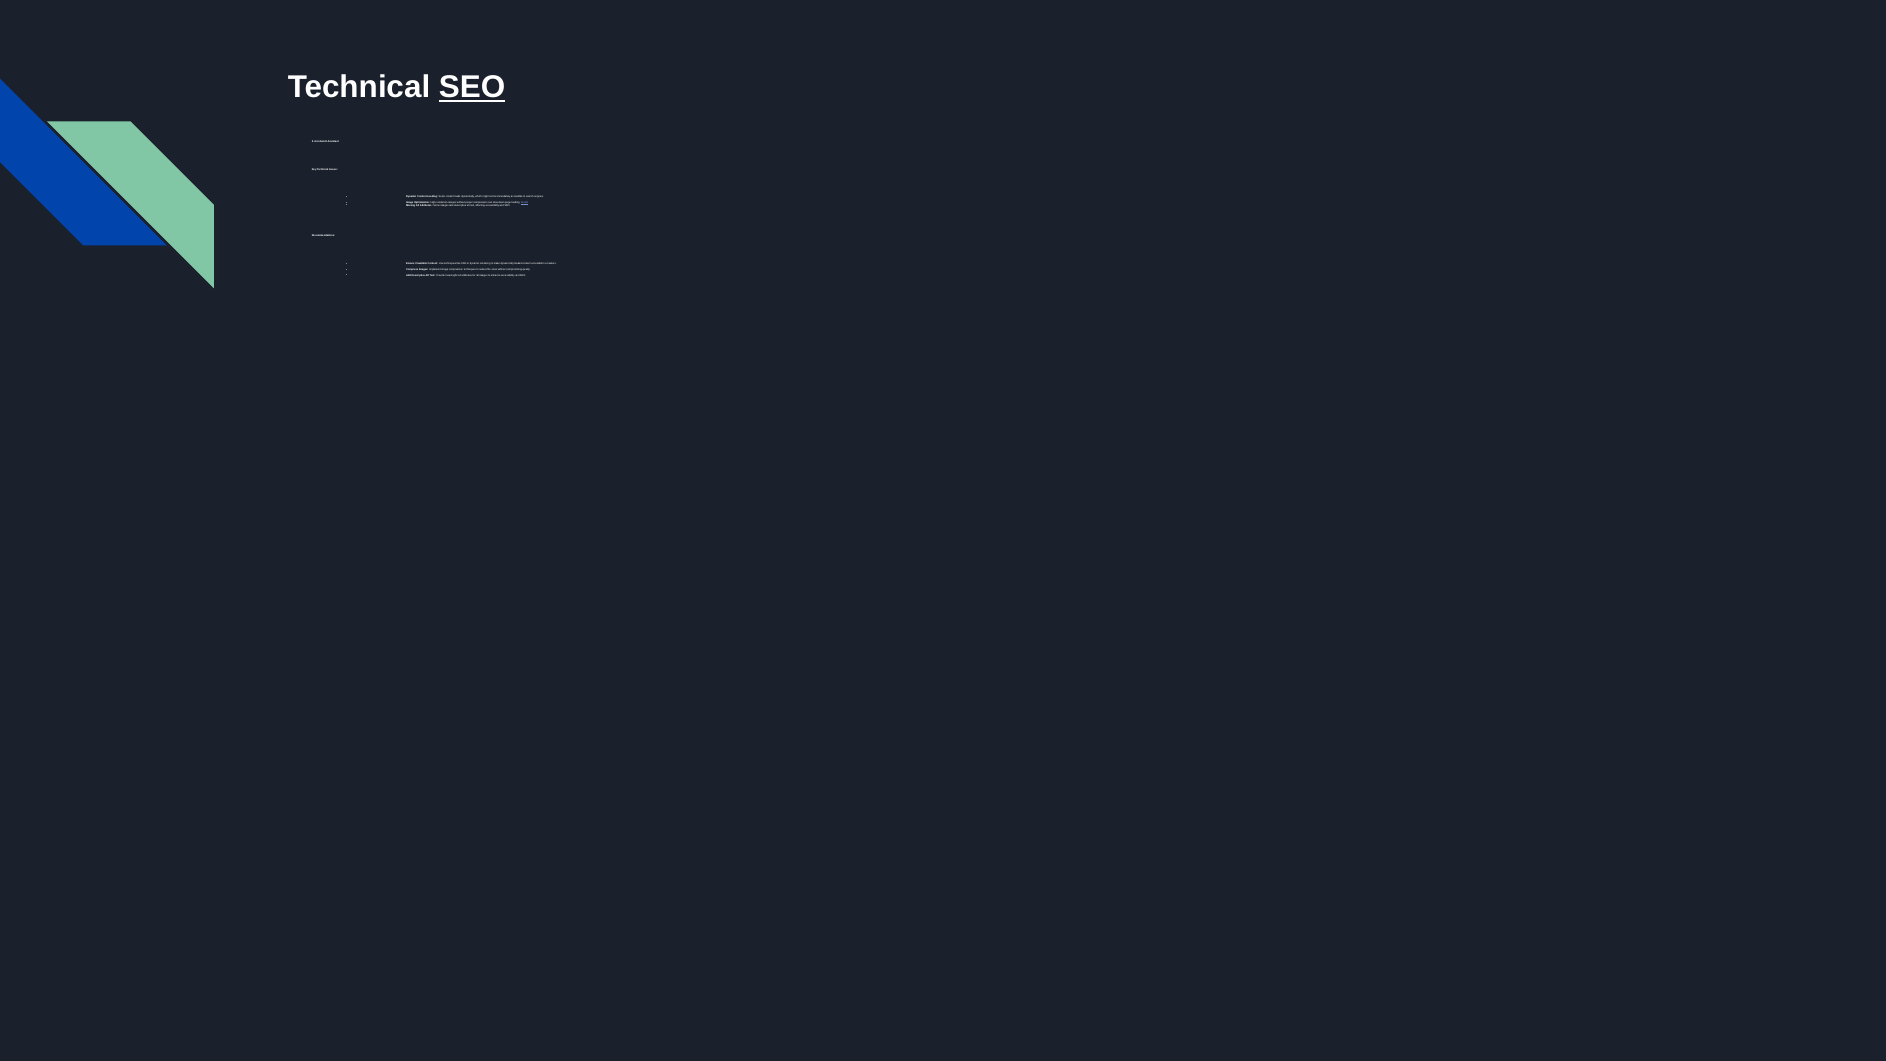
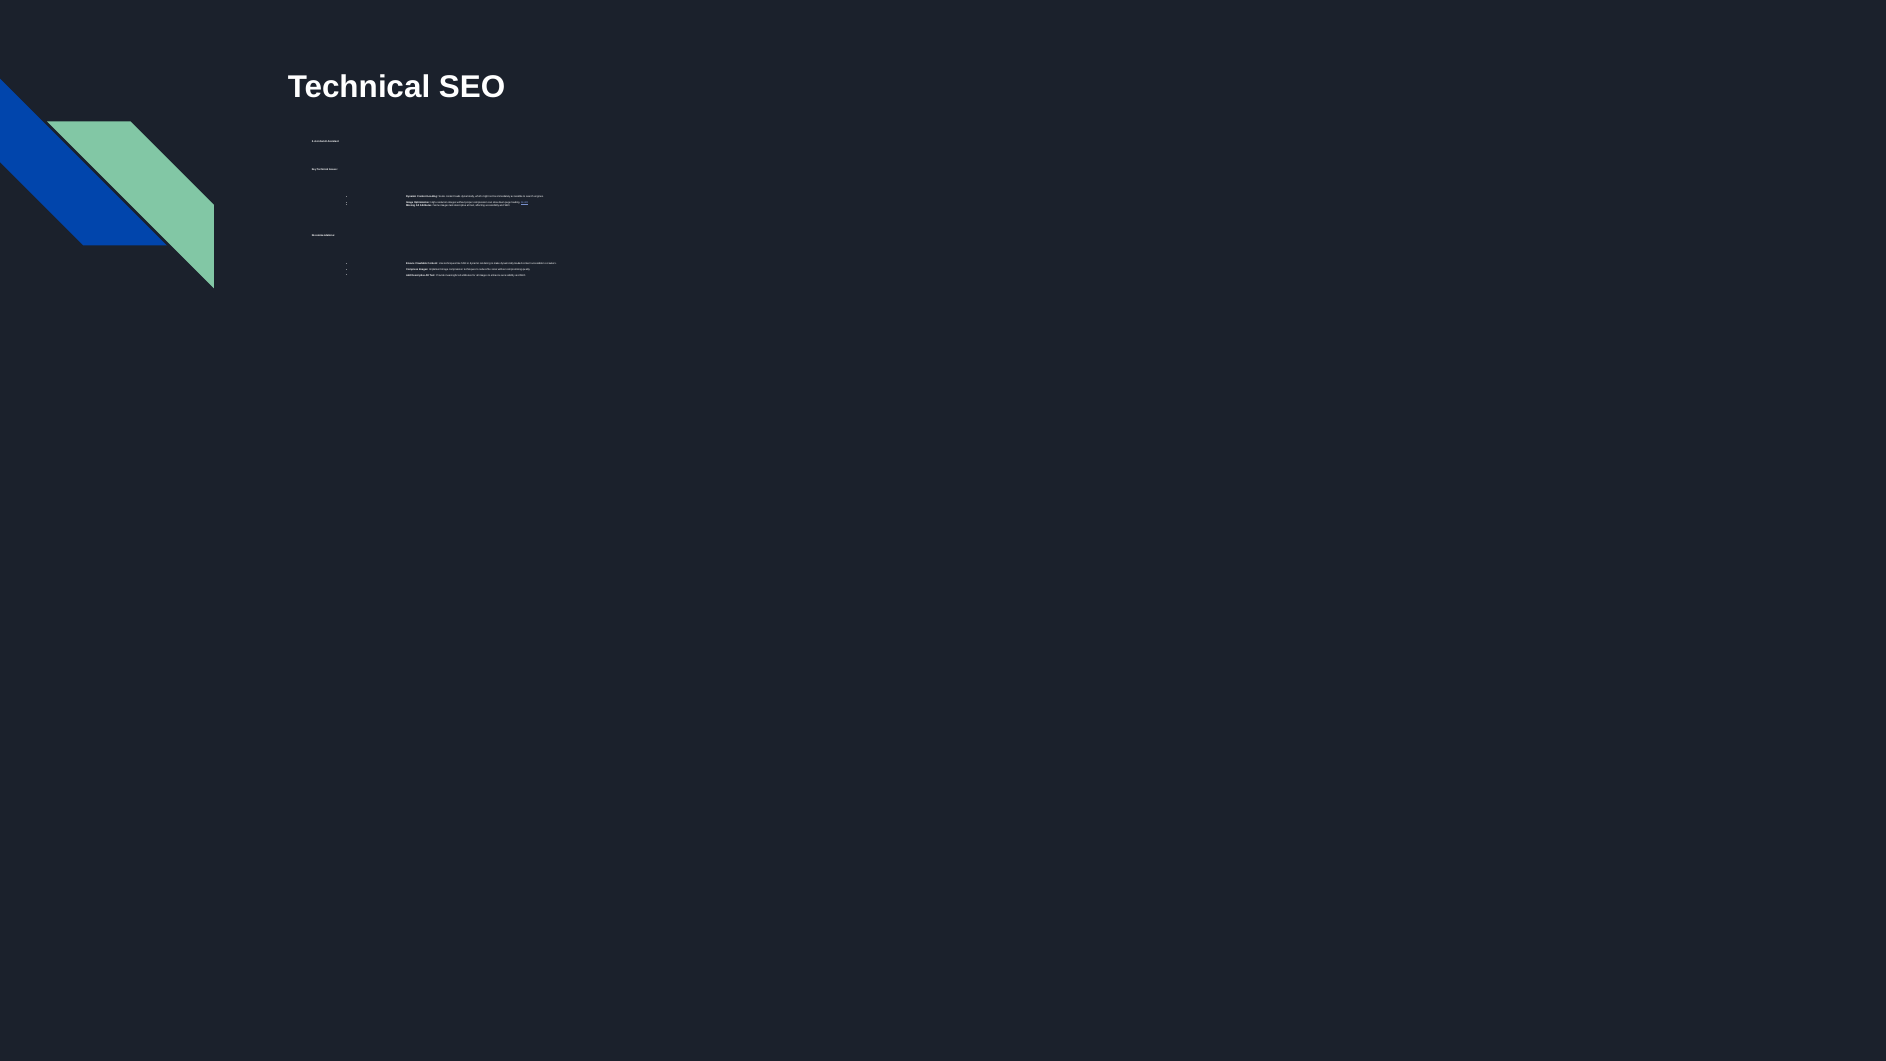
SEO underline: present -> none (472, 87)
